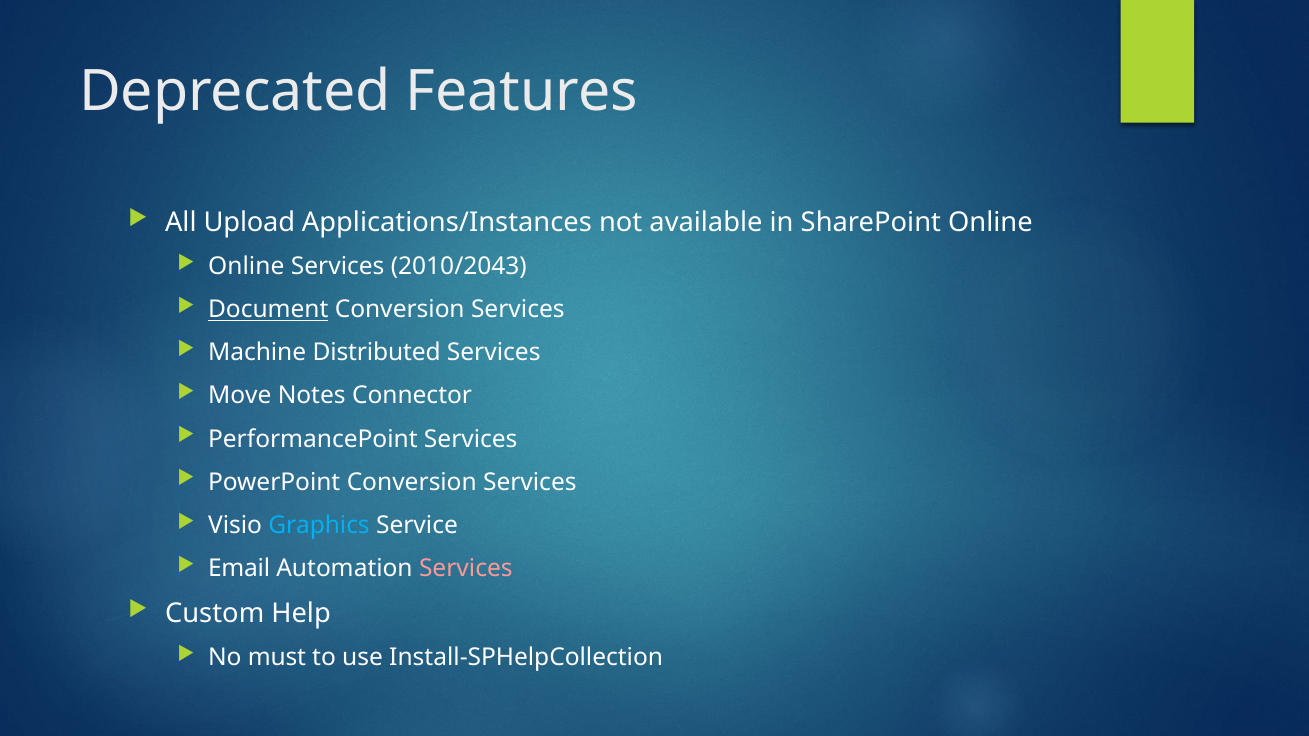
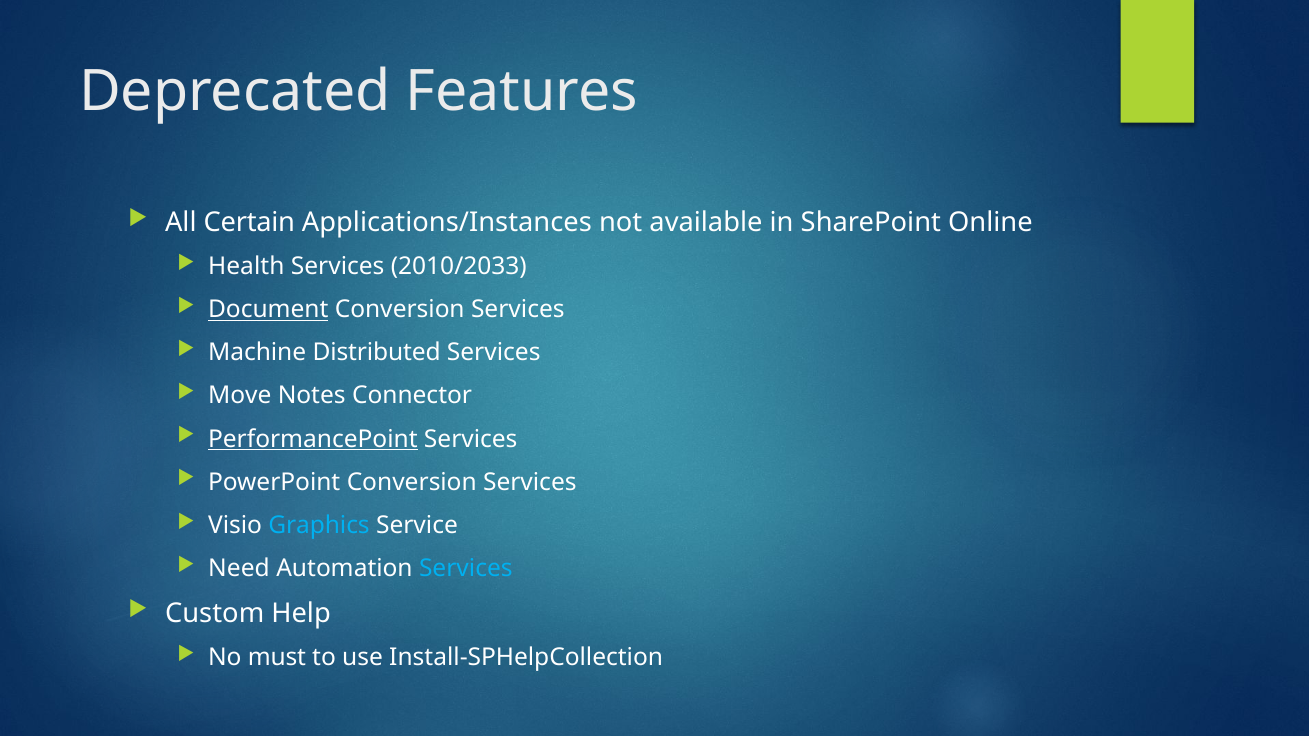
Upload: Upload -> Certain (249, 222)
Online: Online -> Health (246, 267)
2010/2043: 2010/2043 -> 2010/2033 (459, 267)
PerformancePoint underline: none -> present (313, 439)
Email: Email -> Need (239, 568)
Services colour: pink -> light blue (466, 568)
